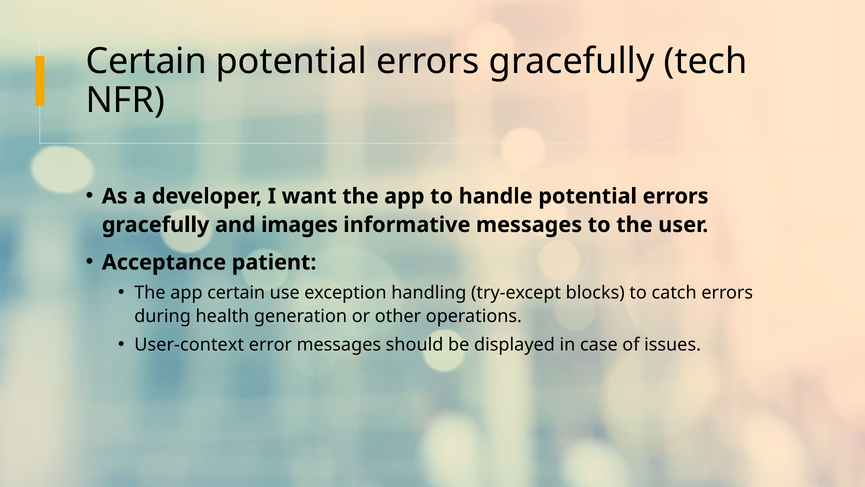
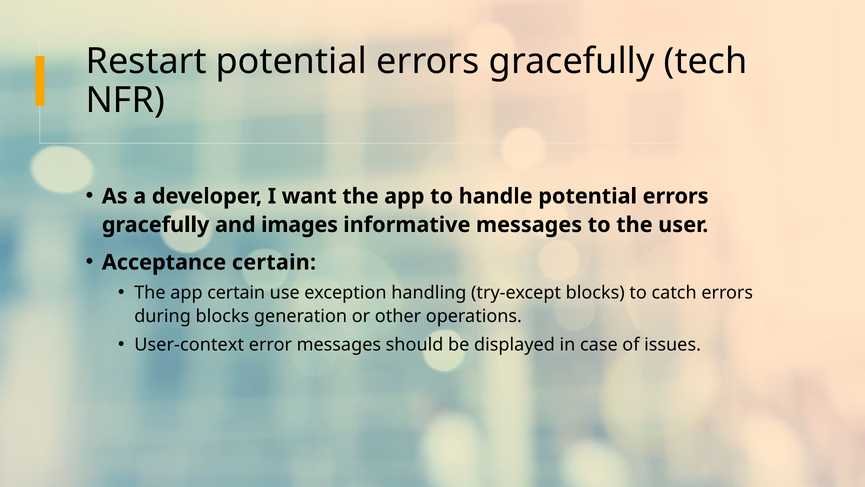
Certain: Certain -> Restart (146, 61)
Acceptance patient: patient -> certain (274, 262)
during health: health -> blocks (222, 316)
